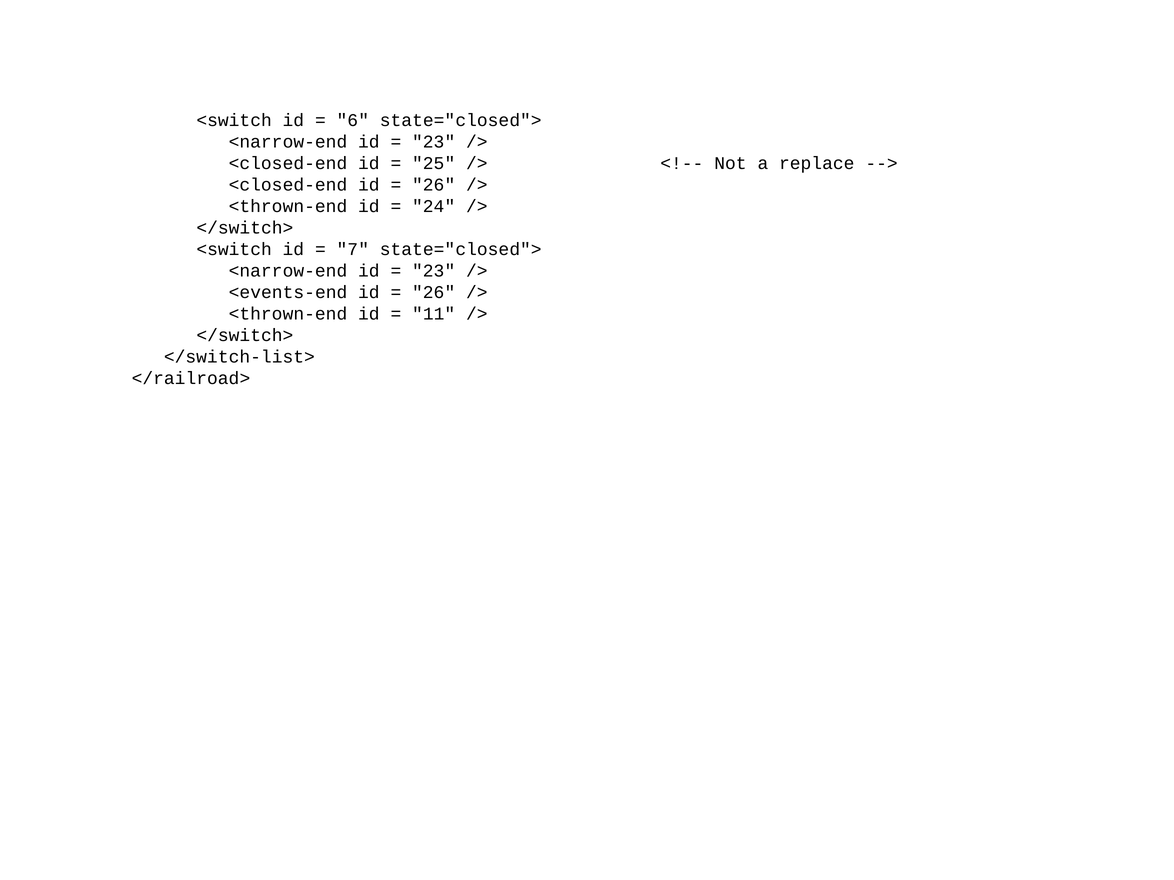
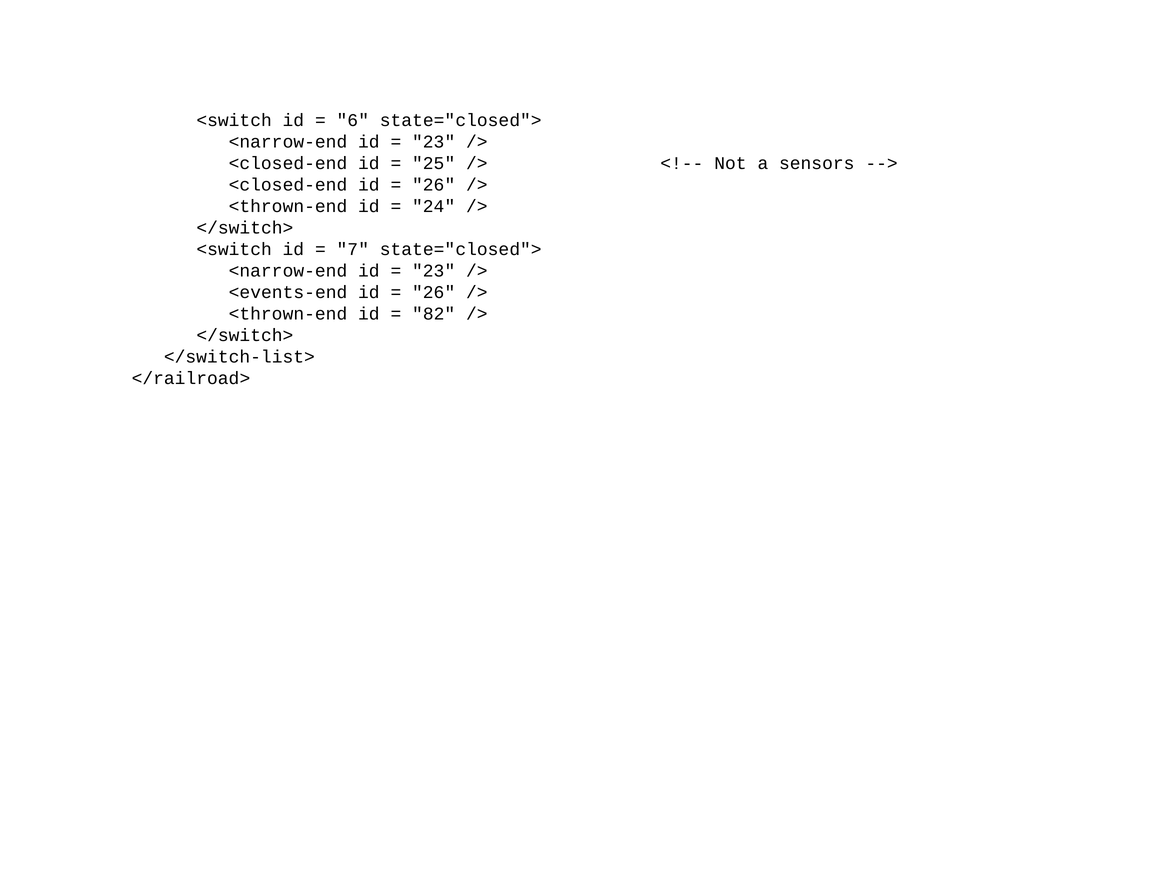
replace: replace -> sensors (817, 163)
11: 11 -> 82 (434, 314)
